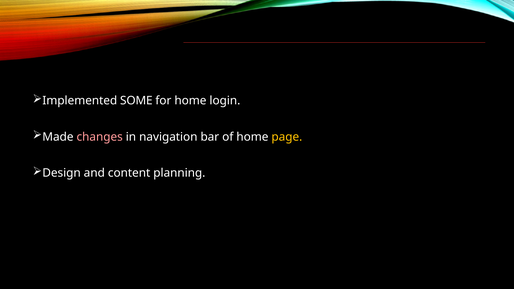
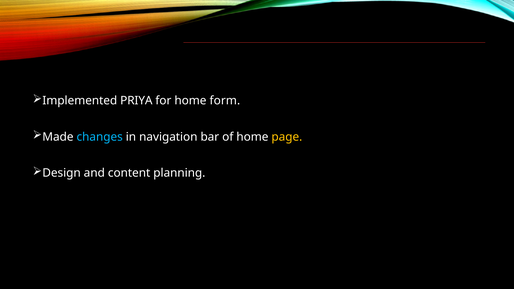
Implemented SOME: SOME -> PRIYA (136, 101)
login: login -> form (225, 101)
changes colour: pink -> light blue (100, 137)
